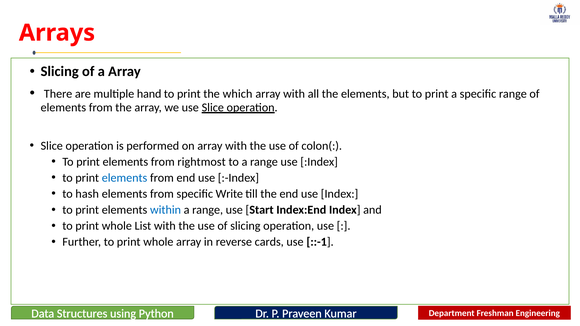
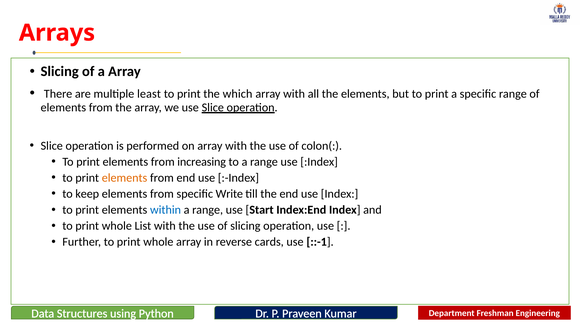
hand: hand -> least (149, 94)
rightmost: rightmost -> increasing (202, 162)
elements colour: blue -> orange (125, 178)
hash: hash -> keep (87, 194)
